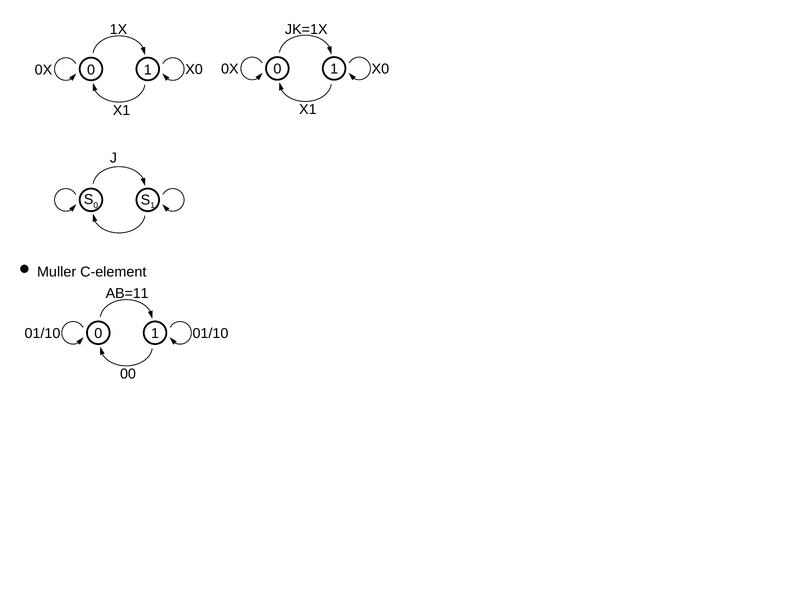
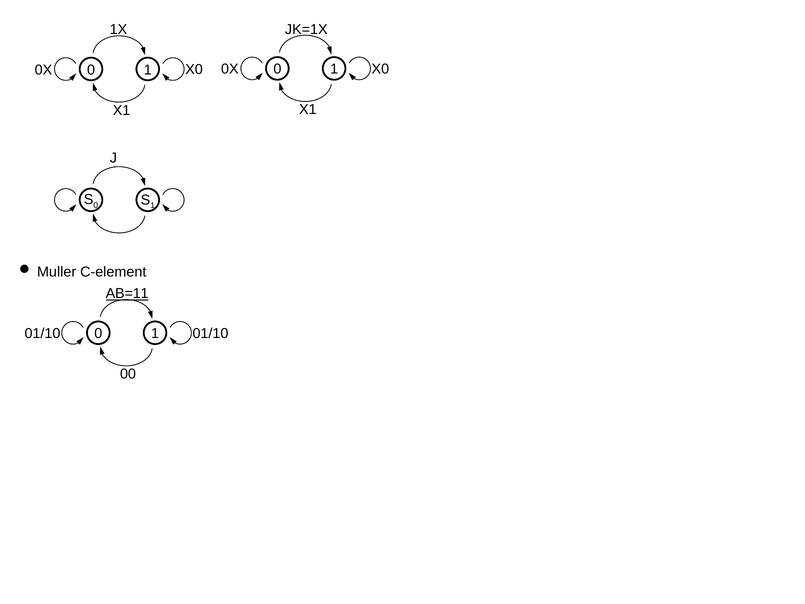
AB=11 underline: none -> present (127, 294)
